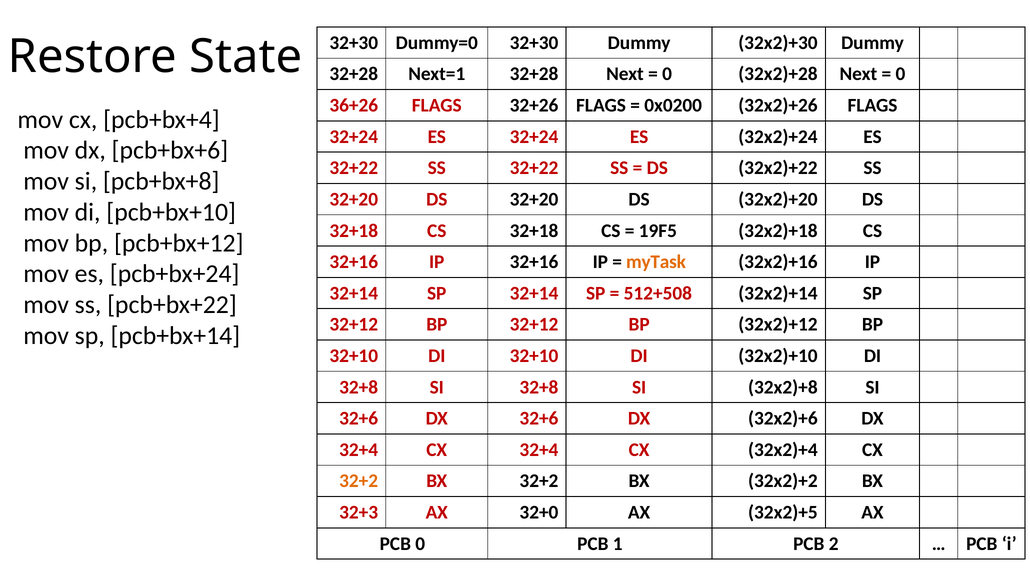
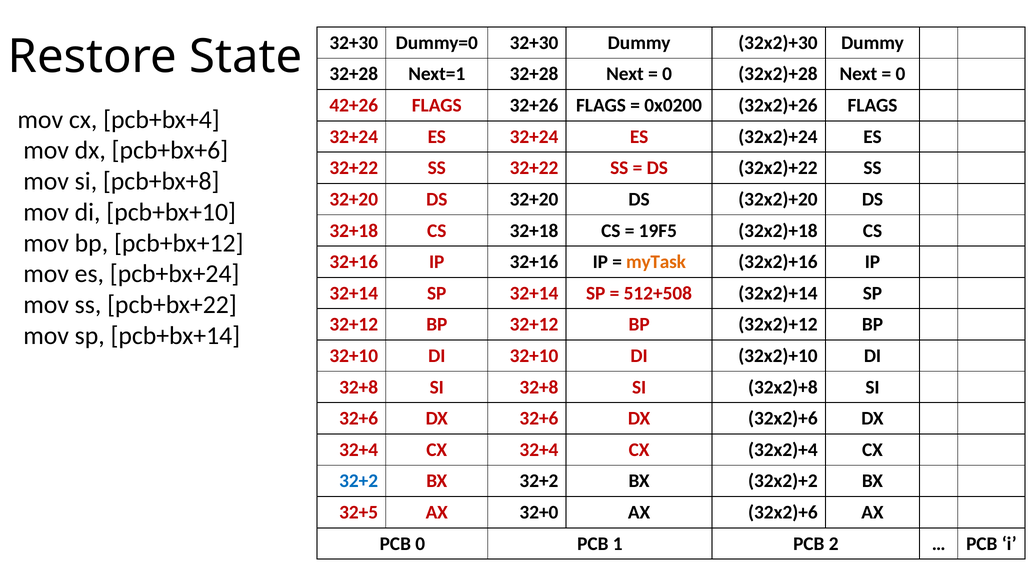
36+26: 36+26 -> 42+26 (354, 105)
32+2 colour: orange -> blue (359, 481)
32+3: 32+3 -> 32+5 (359, 513)
AX 32x2)+5: 32x2)+5 -> 32x2)+6 (783, 513)
